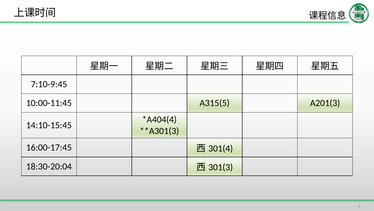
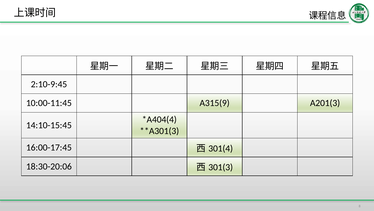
7:10-9:45: 7:10-9:45 -> 2:10-9:45 (49, 84)
A315(5: A315(5 -> A315(9 (215, 103)
18:30-20:04: 18:30-20:04 -> 18:30-20:06 (49, 166)
